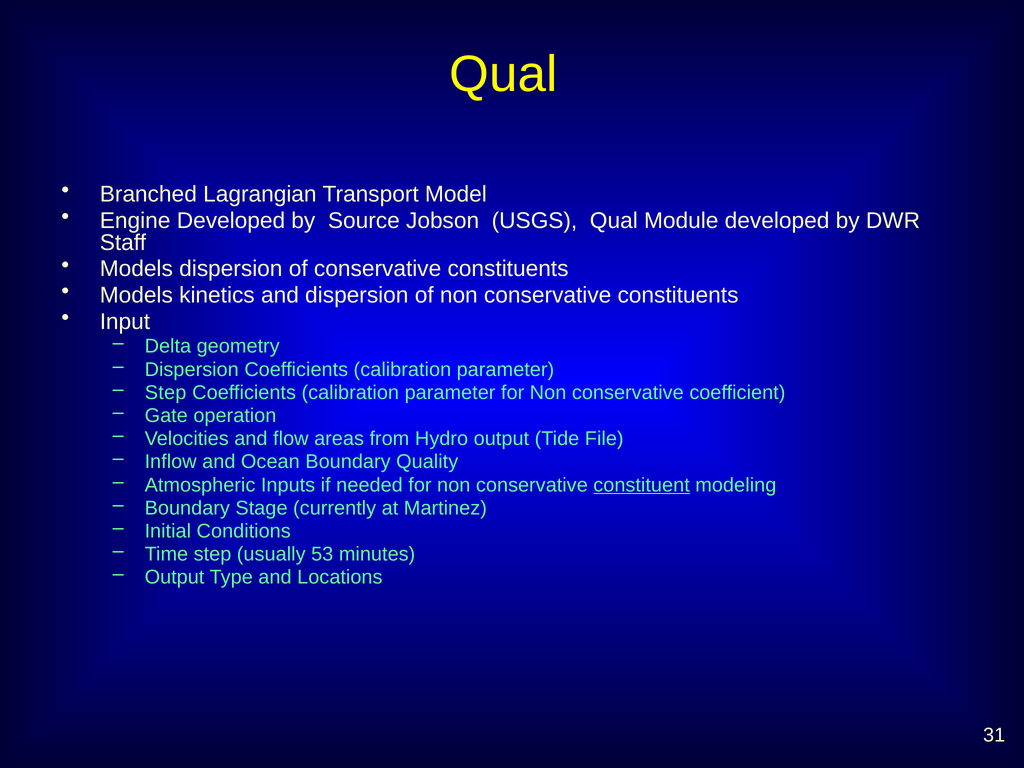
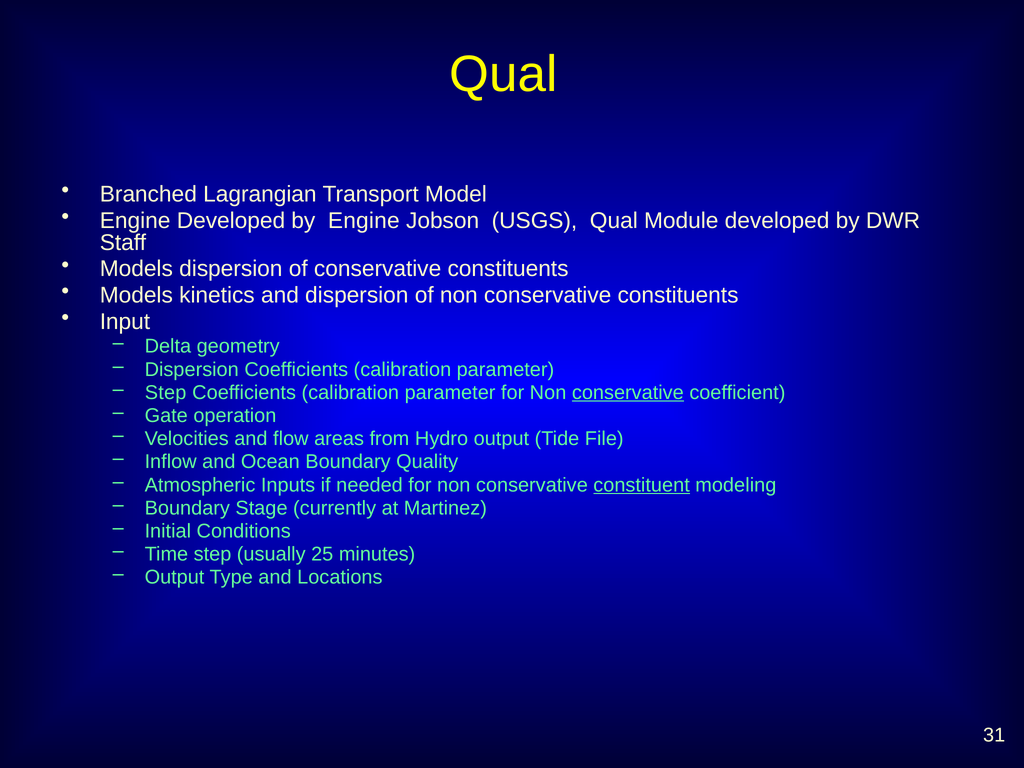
by Source: Source -> Engine (364, 221)
conservative underline: none -> present (628, 393)
53: 53 -> 25 (322, 554)
